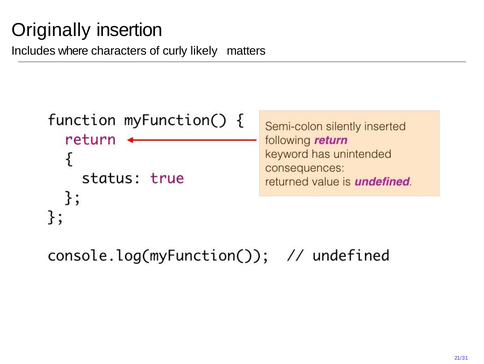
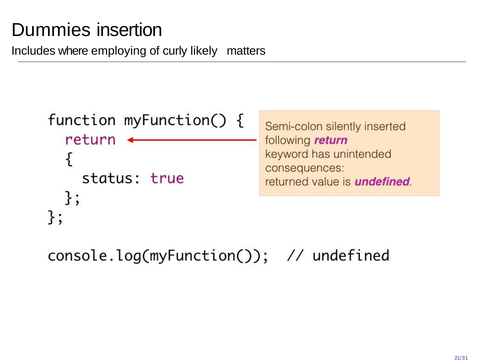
Originally: Originally -> Dummies (51, 30)
characters: characters -> employing (119, 51)
